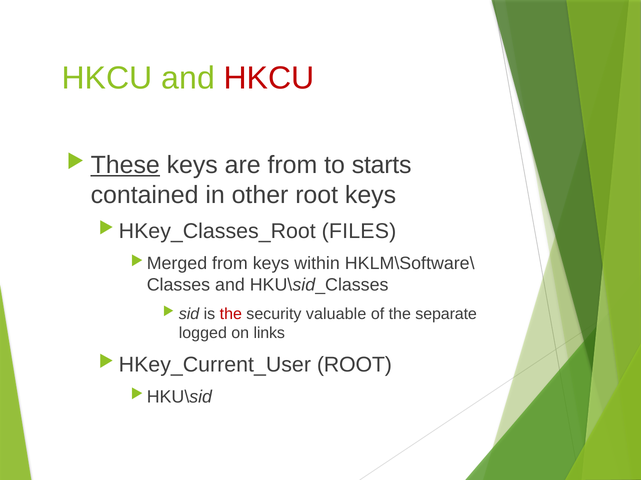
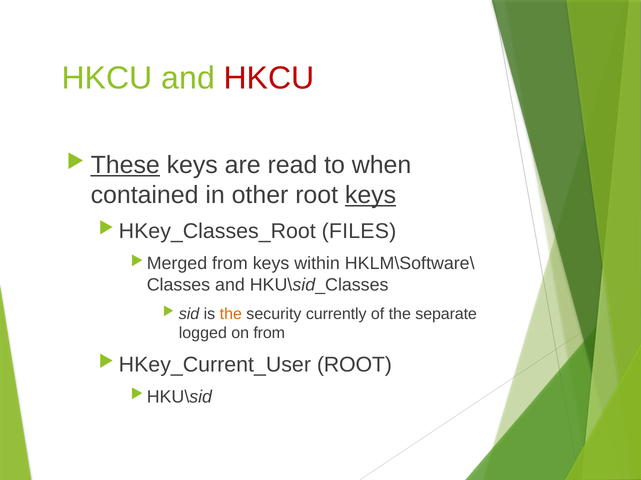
are from: from -> read (292, 165)
starts: starts -> when (382, 165)
keys underline: none -> present (371, 195)
the colour: red -> orange (231, 314)
valuable: valuable -> currently (336, 314)
on links: links -> from (269, 334)
